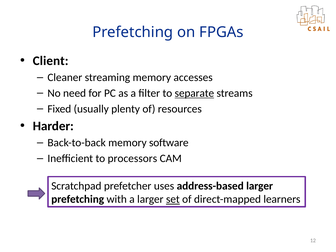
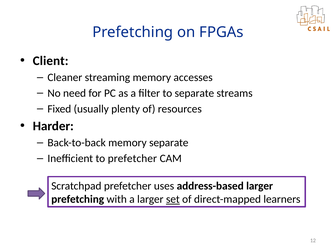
separate underline: present -> none (194, 93)
memory software: software -> separate (169, 143)
to processors: processors -> prefetcher (132, 158)
